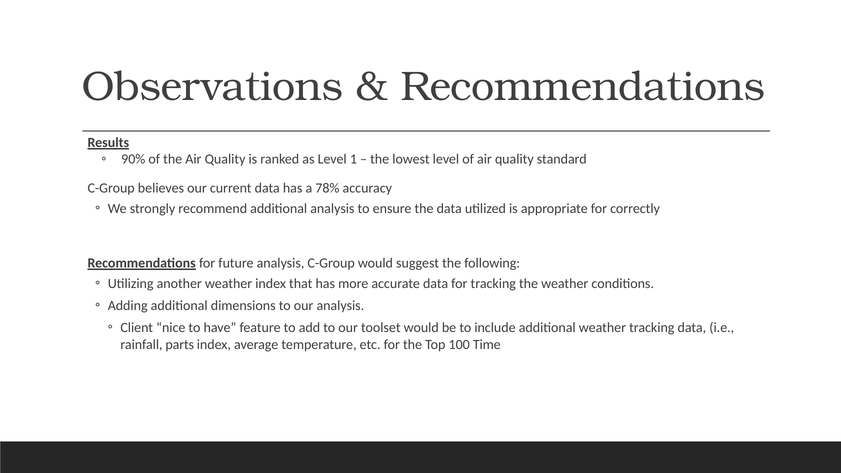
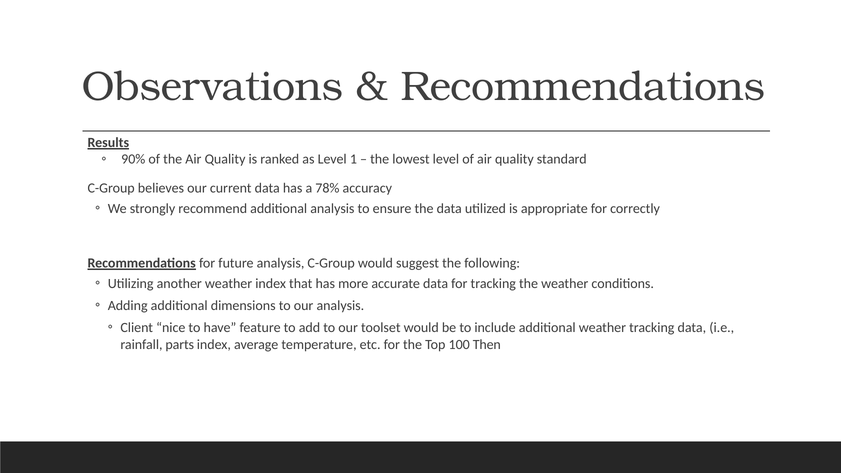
Time: Time -> Then (487, 344)
